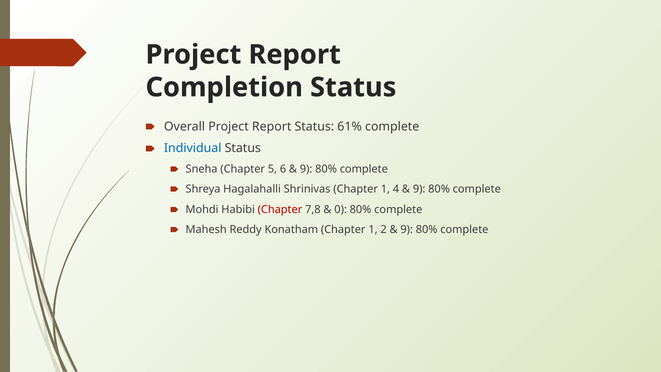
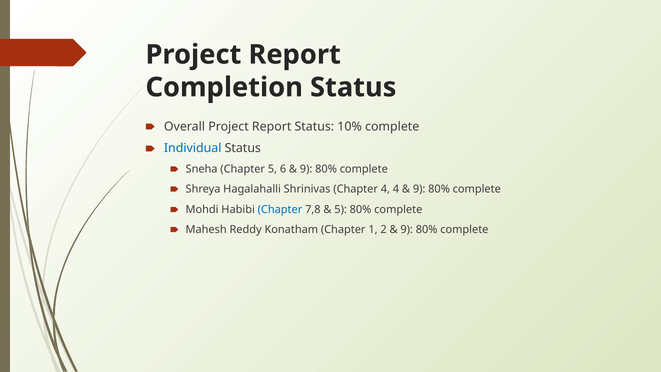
61%: 61% -> 10% (350, 126)
Shrinivas Chapter 1: 1 -> 4 (385, 189)
Chapter colour: red -> blue (280, 209)
0: 0 -> 5 (341, 209)
